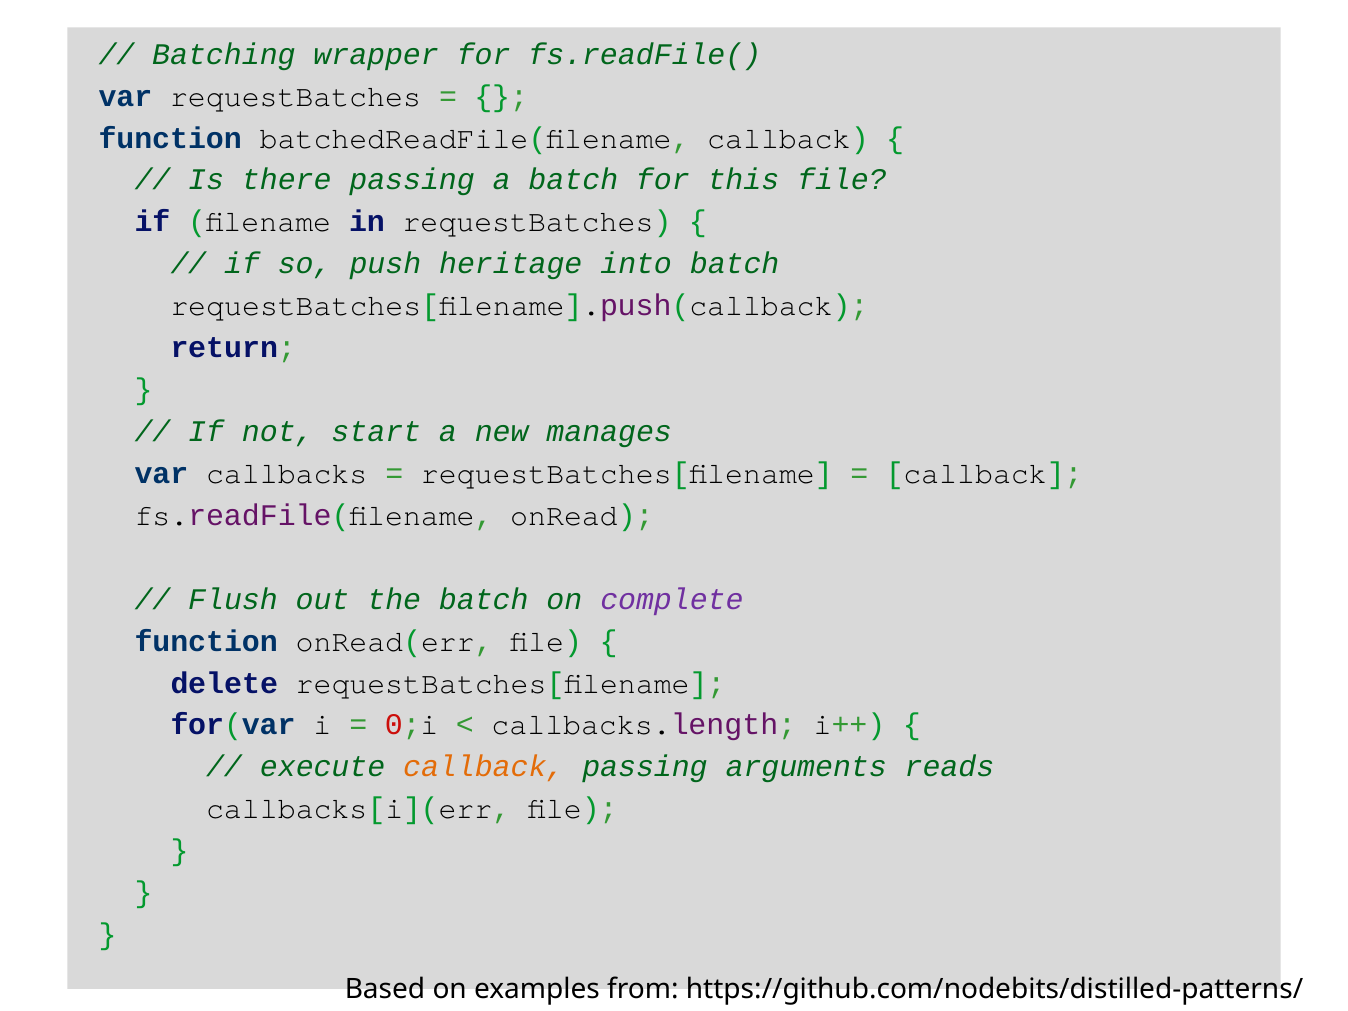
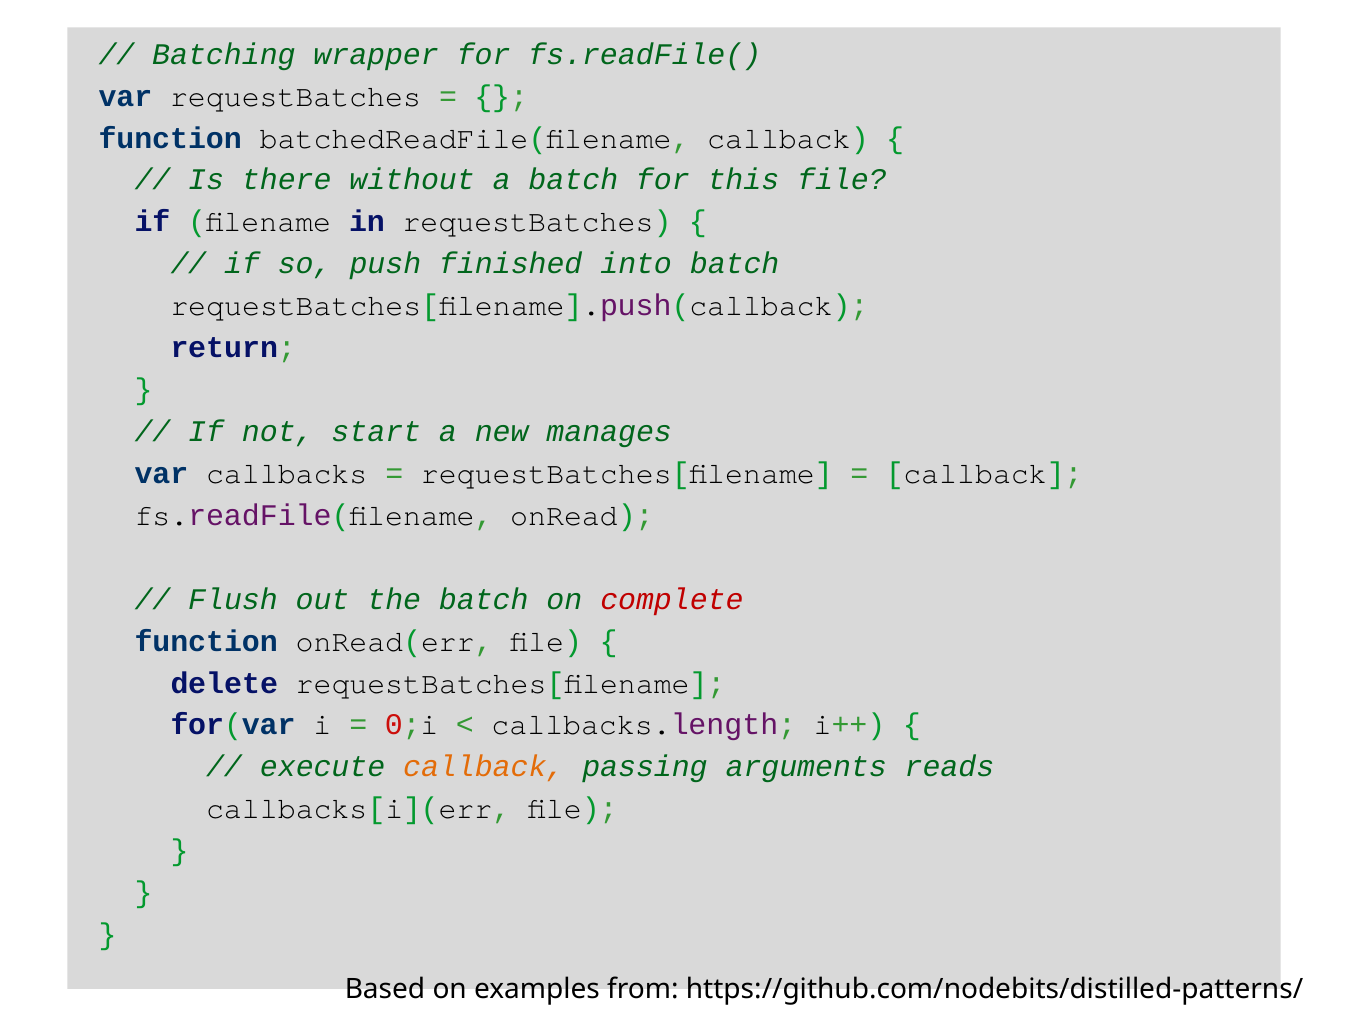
there passing: passing -> without (412, 180)
heritage: heritage -> finished (511, 264)
complete colour: purple -> red (672, 599)
